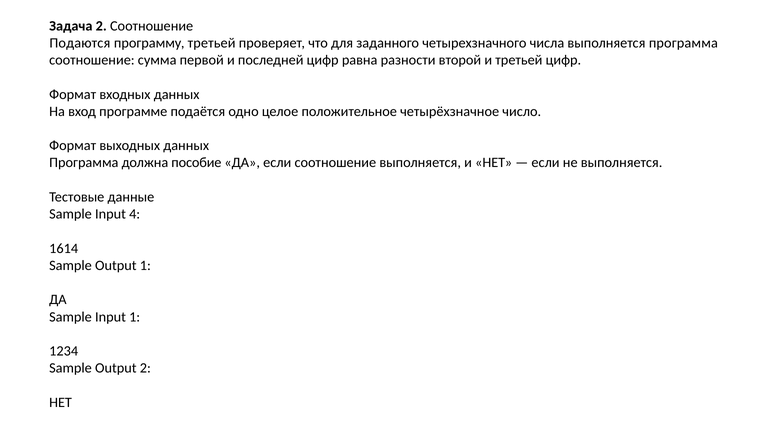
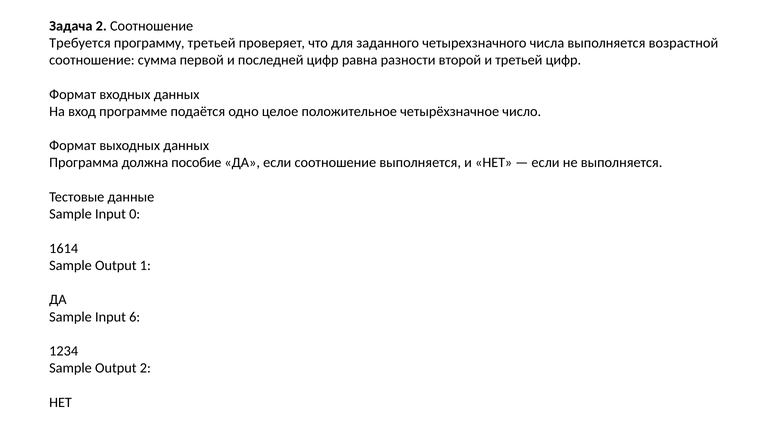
Подаются: Подаются -> Требуется (80, 43)
выполняется программа: программа -> возрастной (683, 43)
4: 4 -> 0 (135, 214)
Input 1: 1 -> 6 (135, 317)
